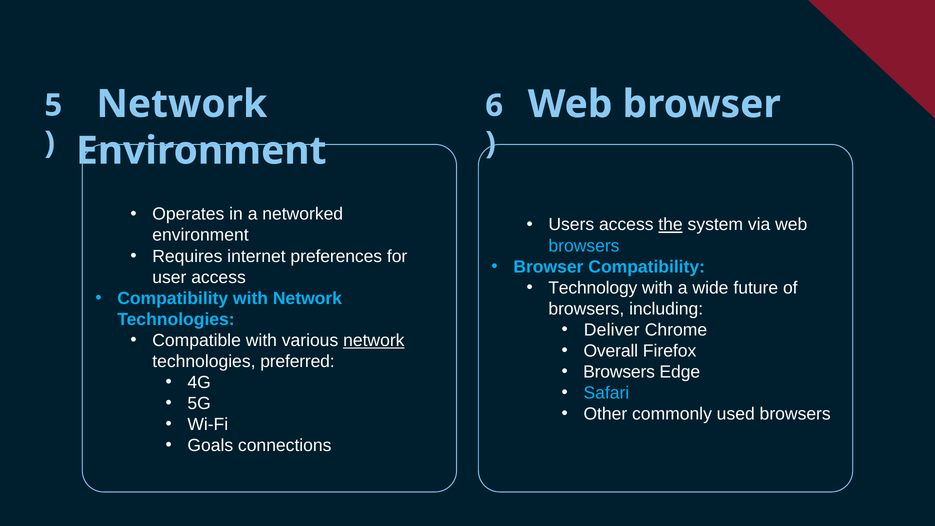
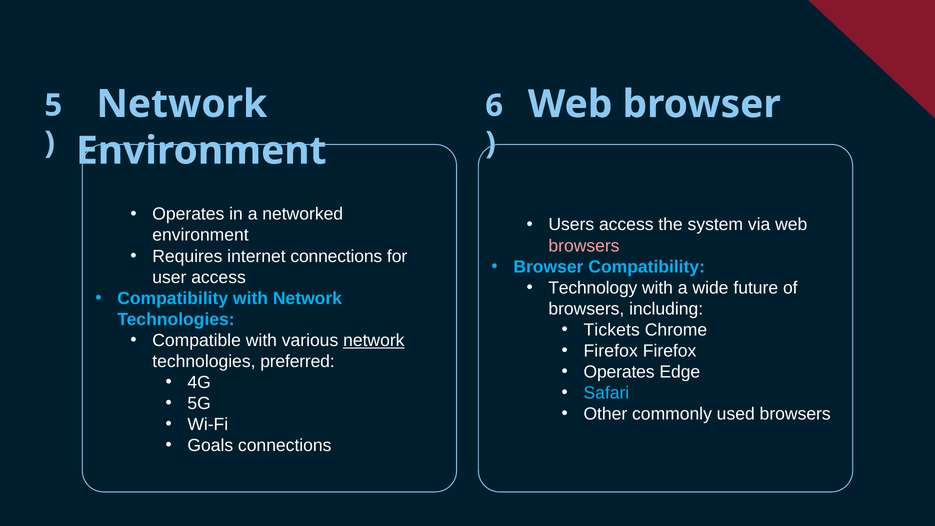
the underline: present -> none (671, 225)
browsers colour: light blue -> pink (584, 246)
internet preferences: preferences -> connections (336, 256)
Deliver: Deliver -> Tickets (612, 330)
Overall: Overall -> Firefox (611, 351)
Browsers: Browsers -> Operates (619, 372)
